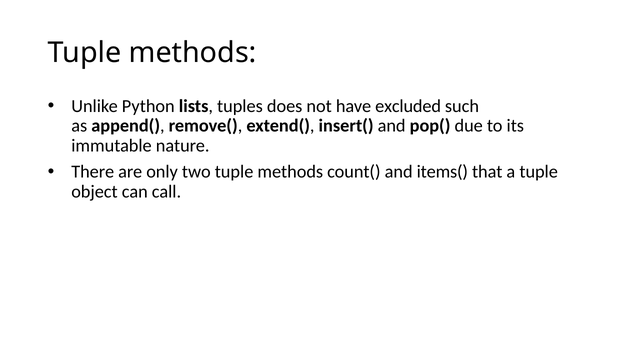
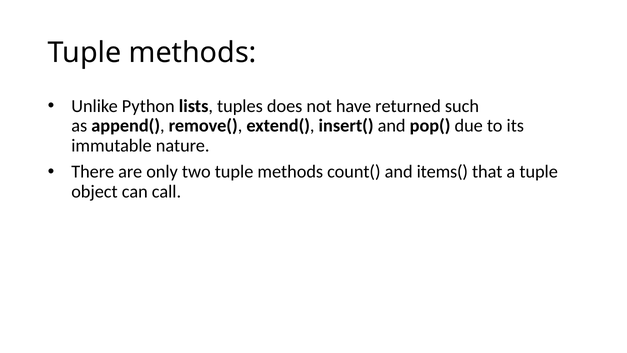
excluded: excluded -> returned (408, 106)
